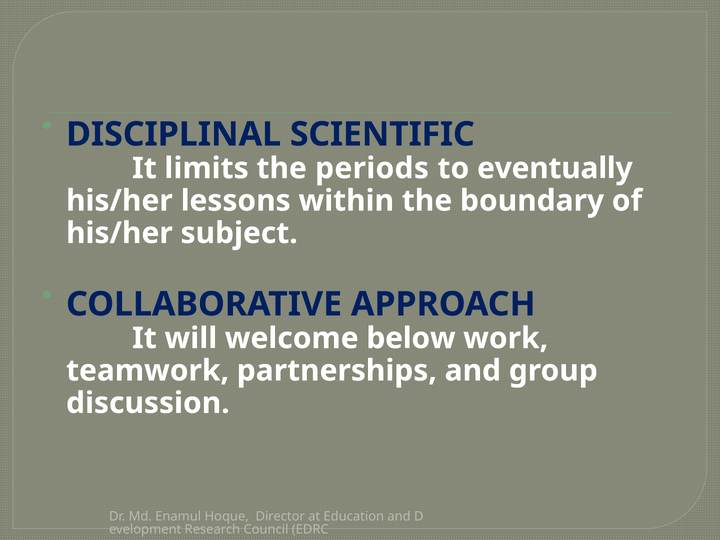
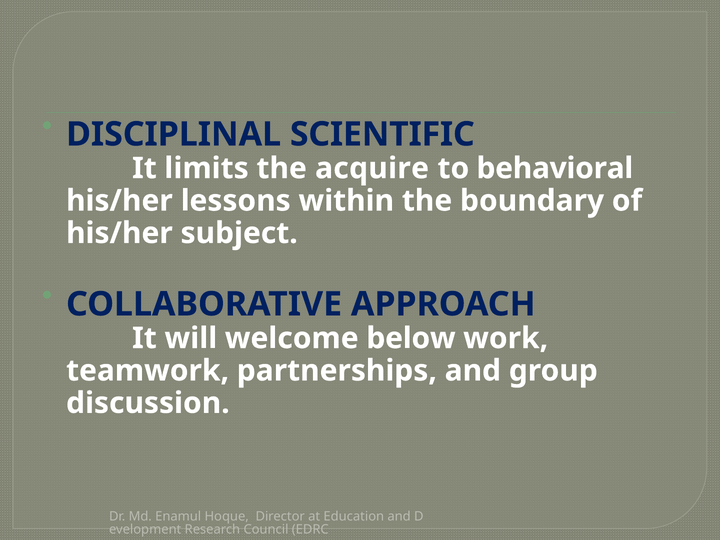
periods: periods -> acquire (372, 168)
eventually: eventually -> behavioral (555, 168)
